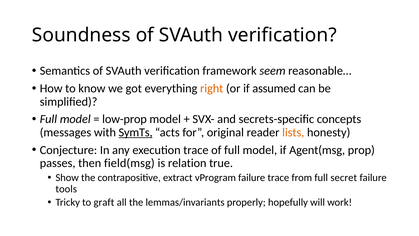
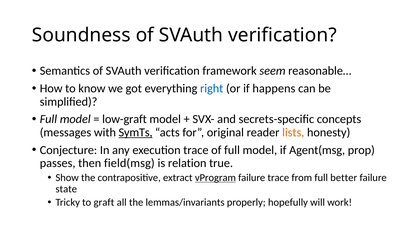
right colour: orange -> blue (212, 88)
assumed: assumed -> happens (274, 88)
low-prop: low-prop -> low-graft (124, 119)
vProgram underline: none -> present (215, 177)
secret: secret -> better (344, 177)
tools: tools -> state (66, 189)
